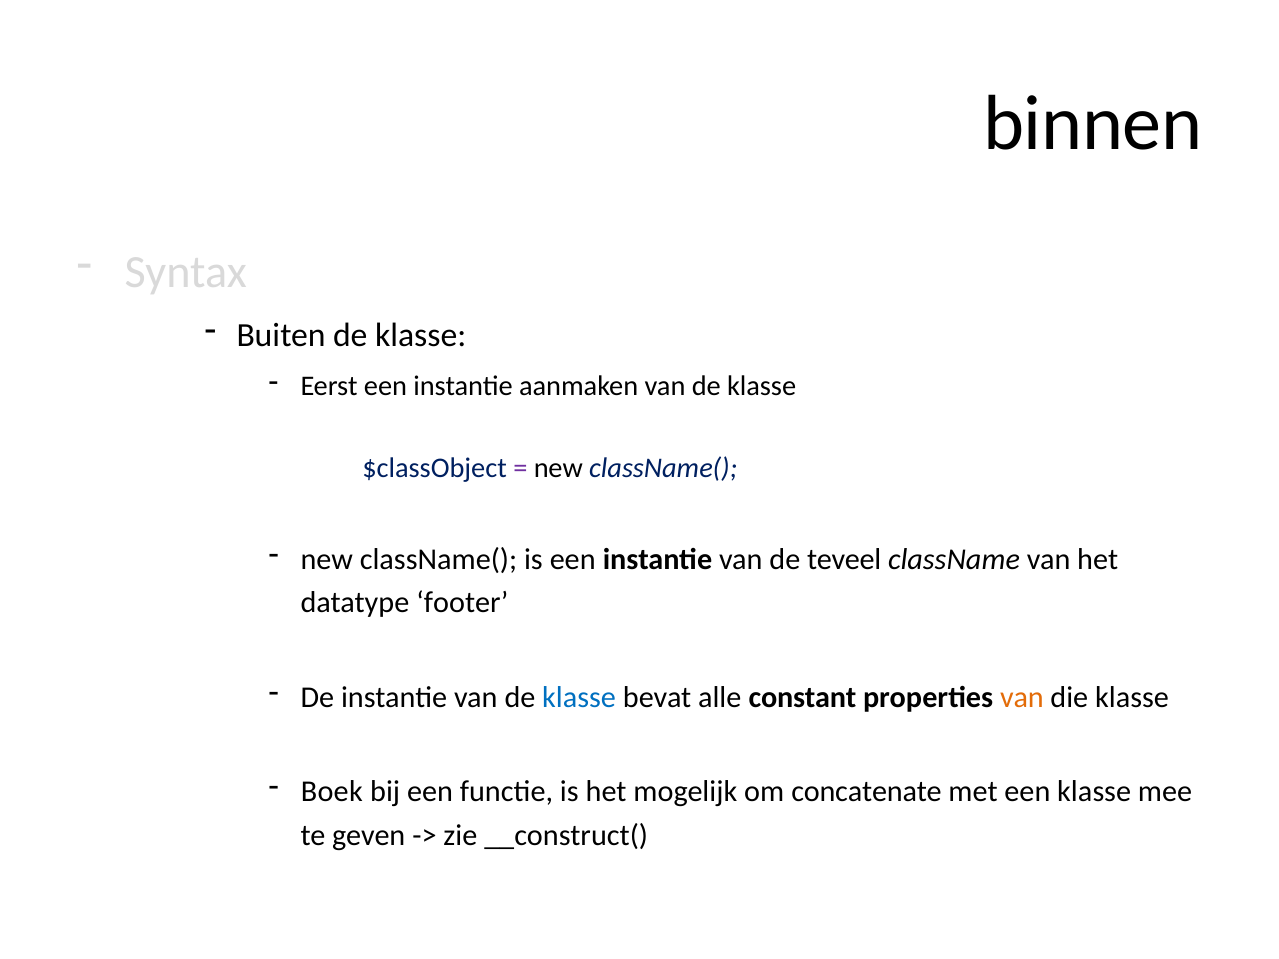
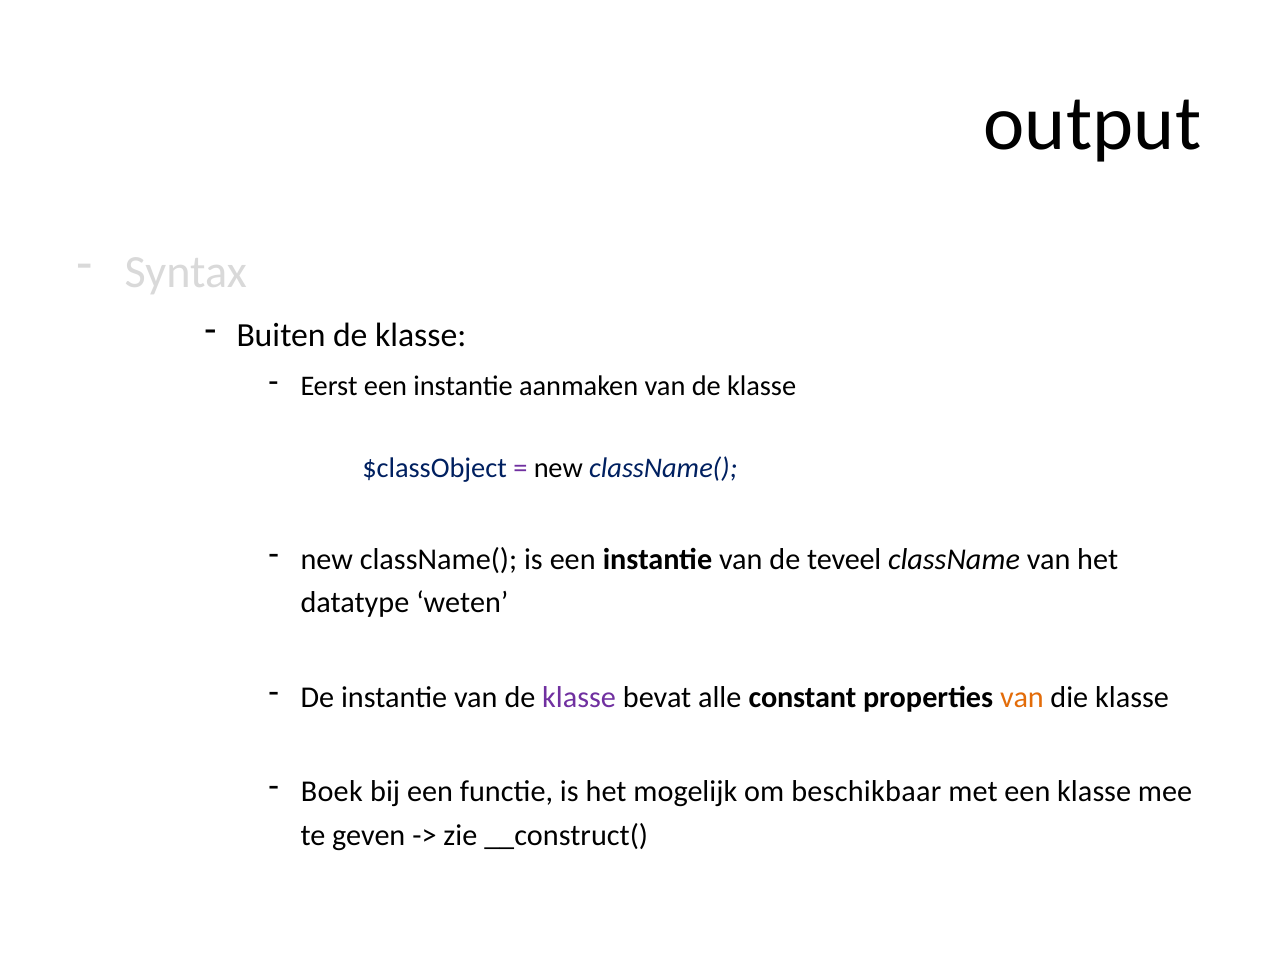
binnen: binnen -> output (1092, 124)
footer: footer -> weten (462, 603)
klasse colour: blue -> purple (579, 697)
concatenate: concatenate -> beschikbaar (866, 792)
